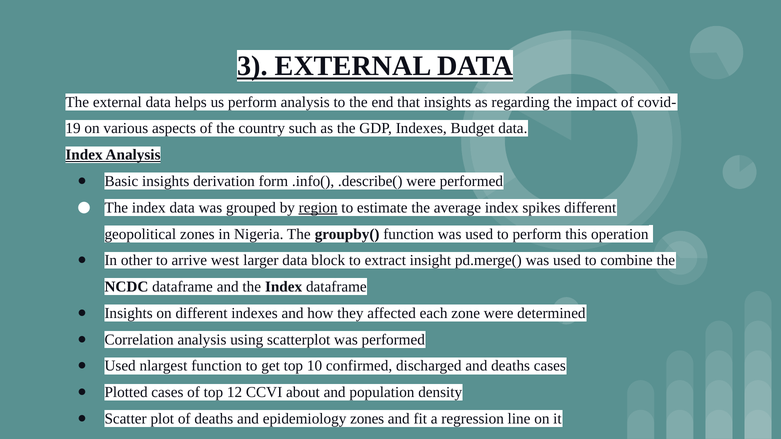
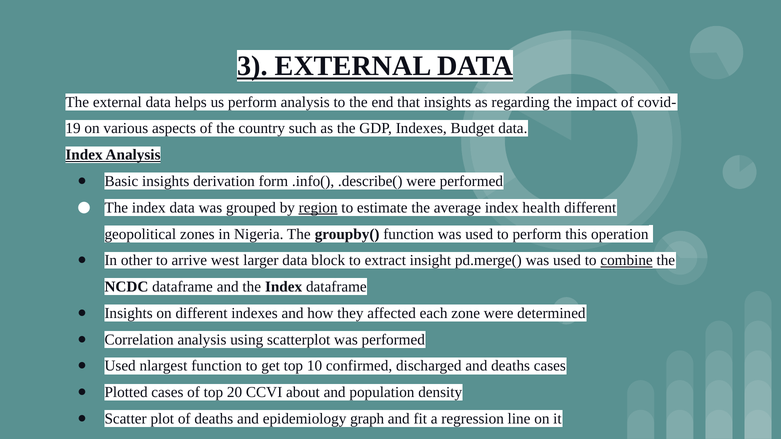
spikes: spikes -> health (541, 208)
combine underline: none -> present (627, 261)
12: 12 -> 20 (235, 393)
epidemiology zones: zones -> graph (367, 419)
